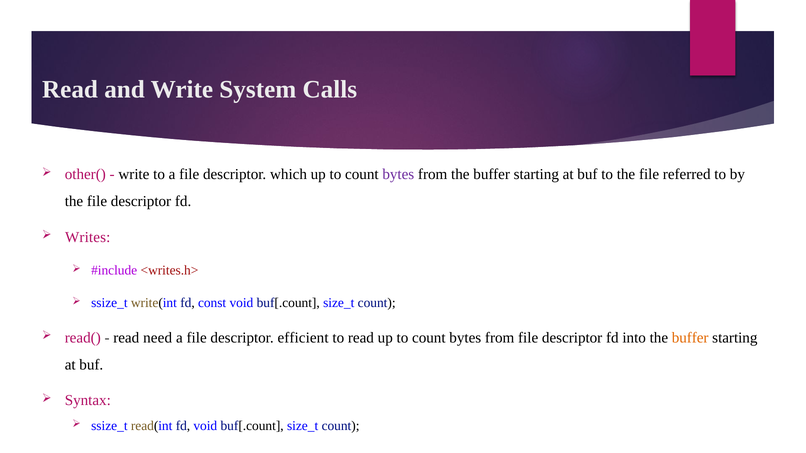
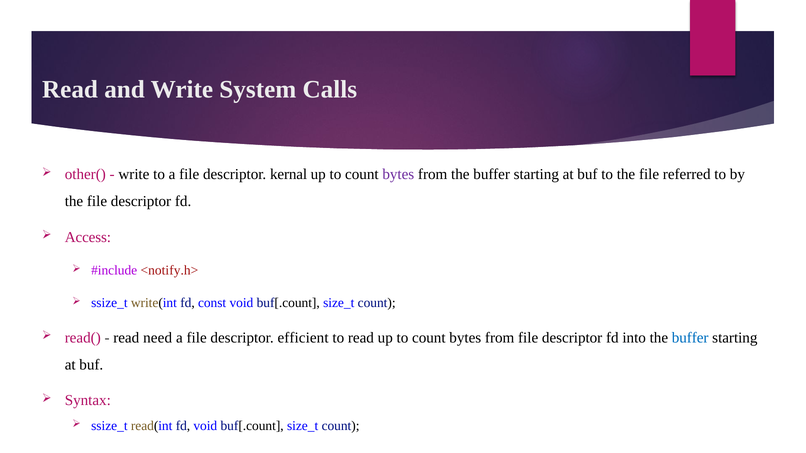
which: which -> kernal (289, 174)
Writes: Writes -> Access (88, 237)
<writes.h>: <writes.h> -> <notify.h> (169, 271)
buffer colour: orange -> blue (690, 338)
